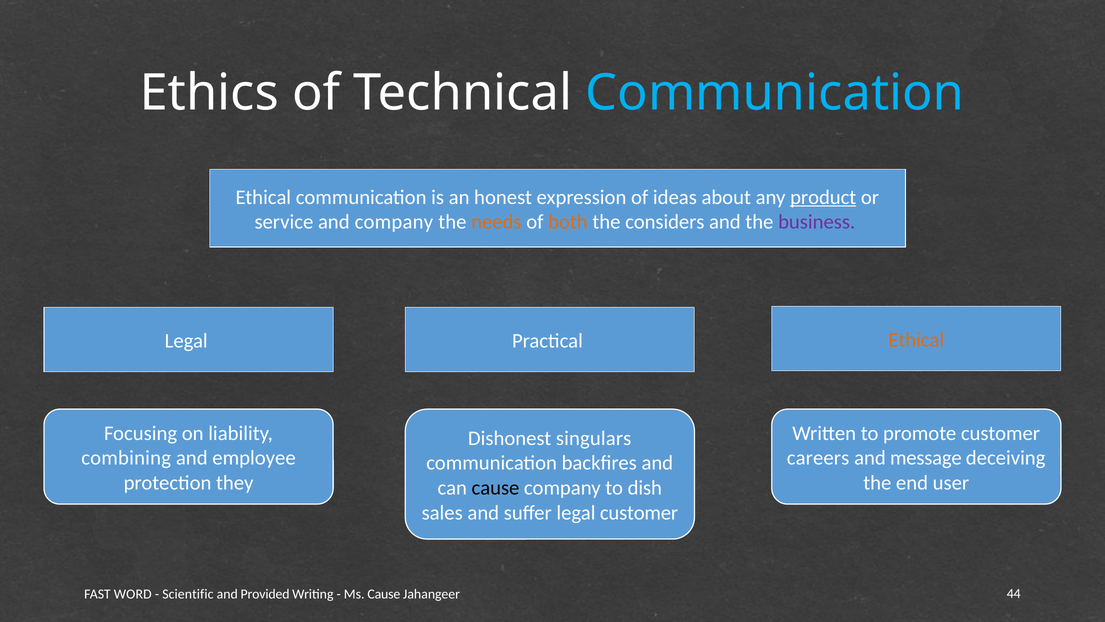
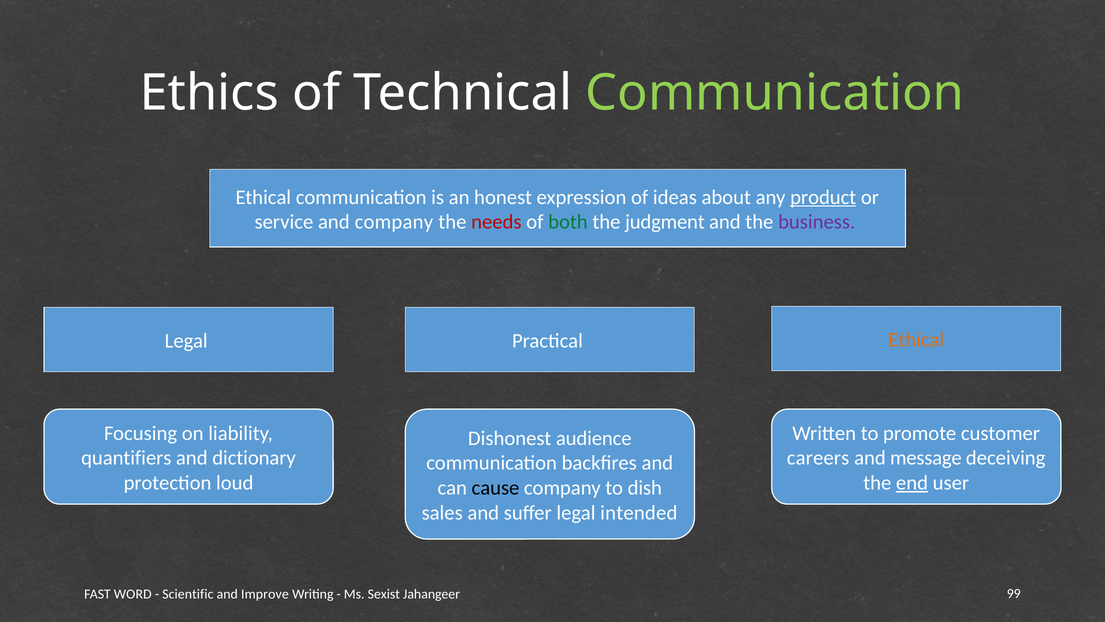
Communication colour: light blue -> light green (775, 93)
needs colour: orange -> red (496, 222)
both colour: orange -> green (568, 222)
considers: considers -> judgment (665, 222)
singulars: singulars -> audience (594, 438)
combining: combining -> quantifiers (126, 458)
employee: employee -> dictionary (254, 458)
they: they -> loud (235, 483)
end underline: none -> present (912, 483)
legal customer: customer -> intended (639, 512)
Provided: Provided -> Improve (265, 594)
Ms Cause: Cause -> Sexist (384, 594)
44: 44 -> 99 (1014, 593)
